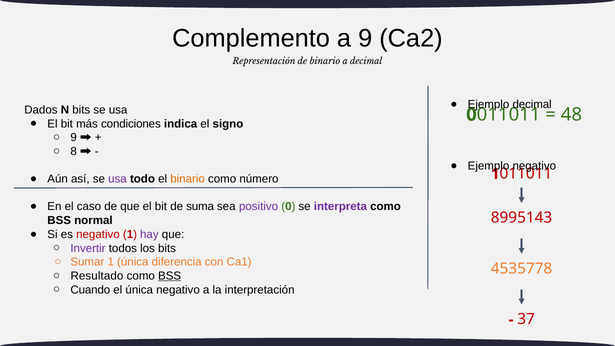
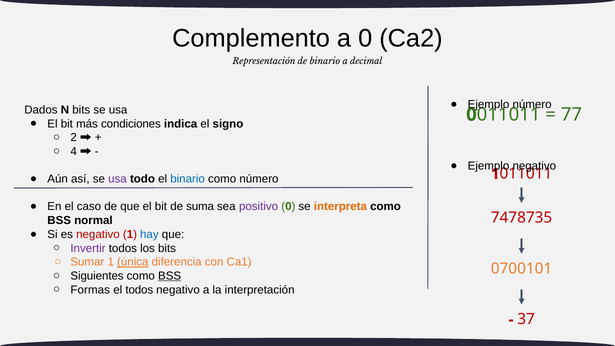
a 9: 9 -> 0 (365, 39)
Ejemplo decimal: decimal -> número (532, 105)
48: 48 -> 77 (571, 115)
9: 9 -> 2 (74, 138)
8: 8 -> 4 (74, 151)
binario colour: orange -> blue (188, 179)
interpreta colour: purple -> orange (340, 207)
8995143: 8995143 -> 7478735 (522, 218)
hay colour: purple -> blue (149, 234)
única underline: none -> present (133, 262)
4535778: 4535778 -> 0700101 (522, 269)
Resultado: Resultado -> Siguientes (97, 276)
Cuando: Cuando -> Formas (90, 290)
el única: única -> todos (139, 290)
